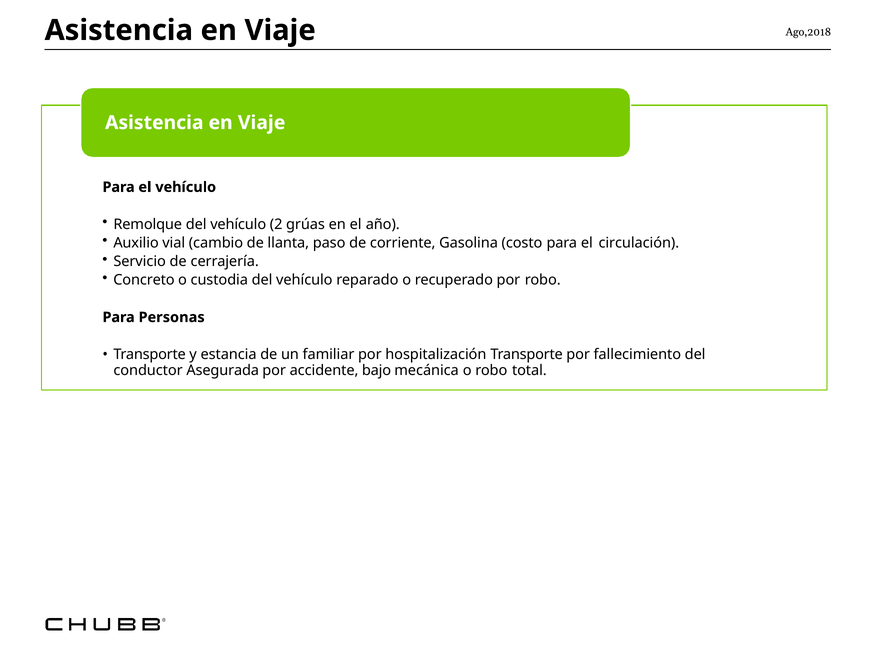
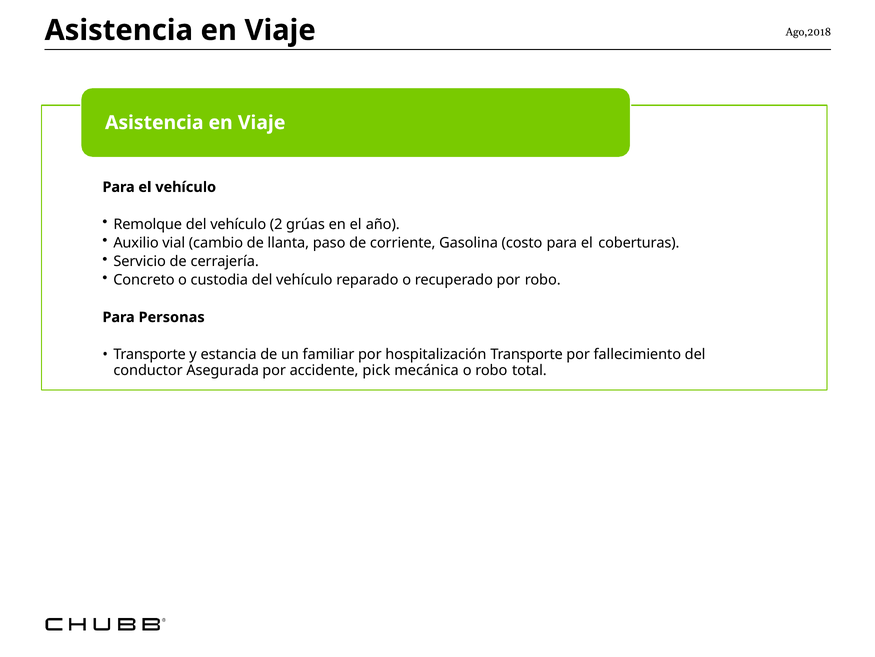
circulación: circulación -> coberturas (639, 243)
bajo: bajo -> pick (376, 370)
